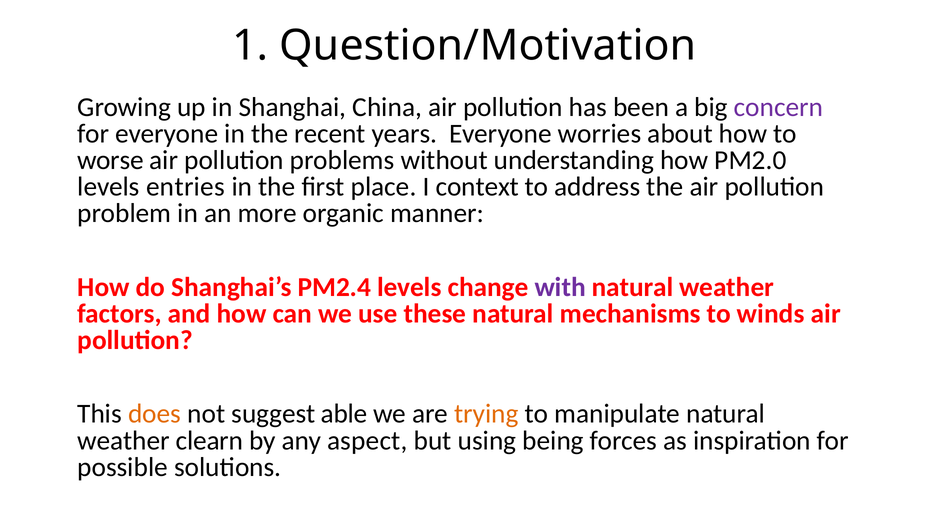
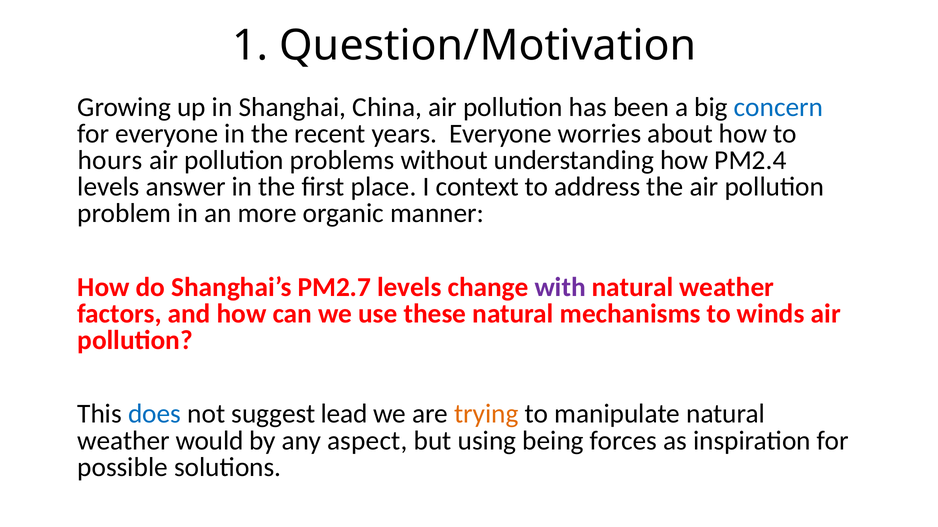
concern colour: purple -> blue (778, 107)
worse: worse -> hours (110, 160)
PM2.0: PM2.0 -> PM2.4 (750, 160)
entries: entries -> answer (186, 187)
PM2.4: PM2.4 -> PM2.7 (334, 287)
does colour: orange -> blue (155, 414)
able: able -> lead (344, 414)
clearn: clearn -> would (210, 441)
